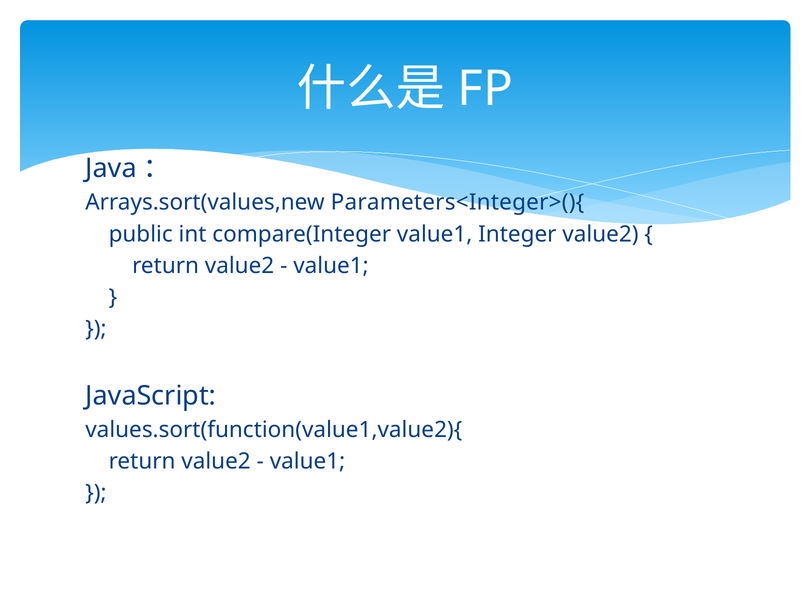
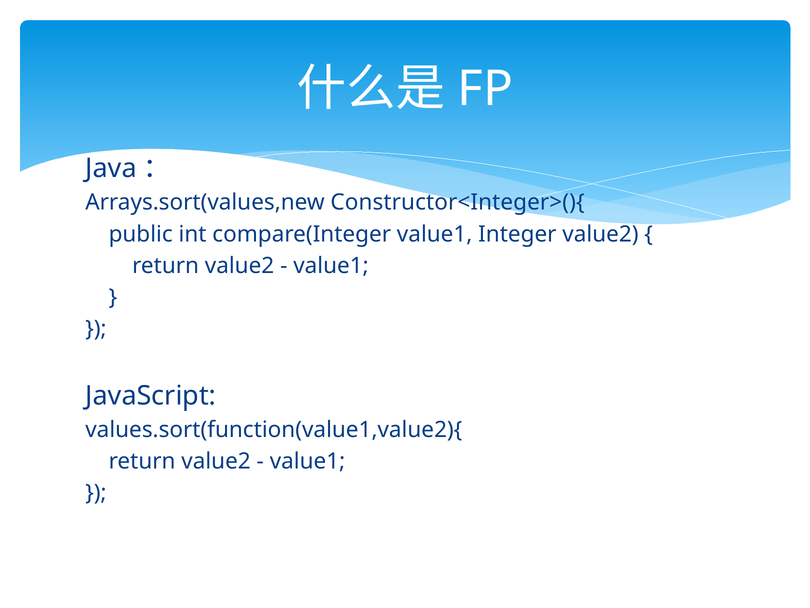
Parameters<Integer>(){: Parameters<Integer>(){ -> Constructor<Integer>(){ (458, 202)
